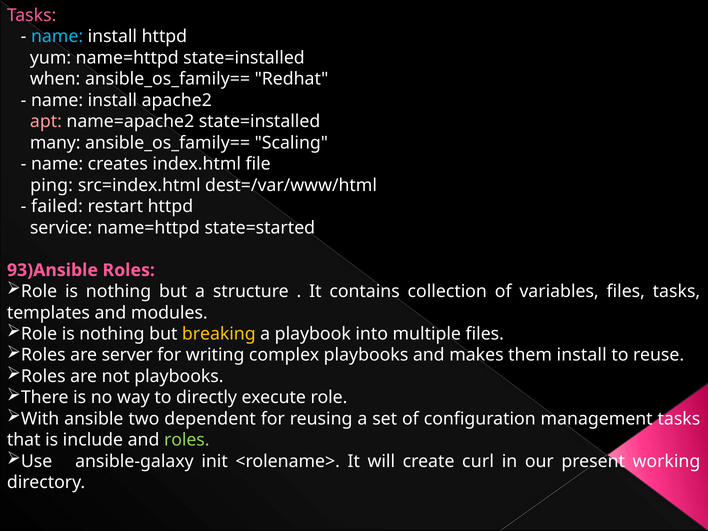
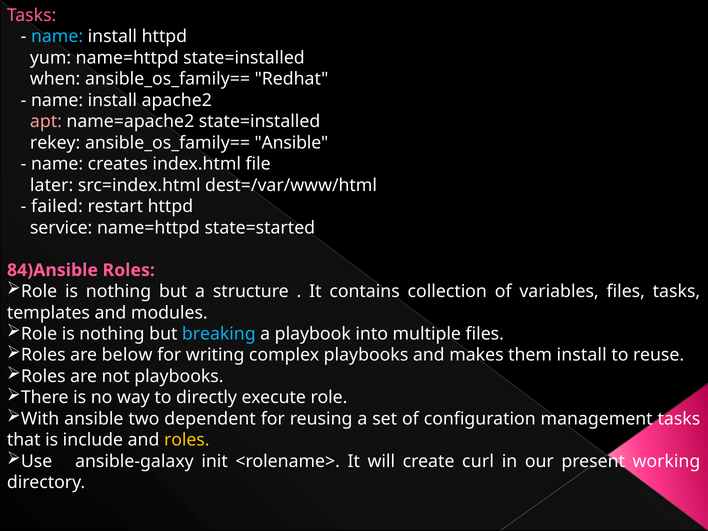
many: many -> rekey (55, 143)
ansible_os_family== Scaling: Scaling -> Ansible (291, 143)
ping: ping -> later (52, 185)
93)Ansible: 93)Ansible -> 84)Ansible (52, 270)
breaking colour: yellow -> light blue (219, 334)
server: server -> below (127, 355)
roles colour: light green -> yellow (187, 440)
